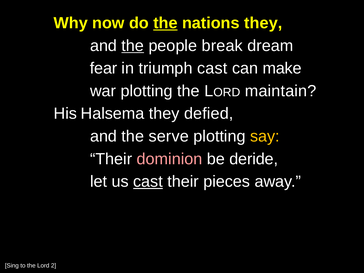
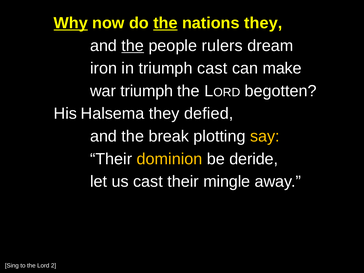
Why underline: none -> present (71, 23)
break: break -> rulers (222, 46)
fear: fear -> iron (104, 68)
war plotting: plotting -> triumph (147, 91)
maintain: maintain -> begotten (281, 91)
serve: serve -> break (169, 136)
dominion colour: pink -> yellow (170, 159)
cast underline: present -> none (148, 182)
pieces: pieces -> mingle (227, 182)
